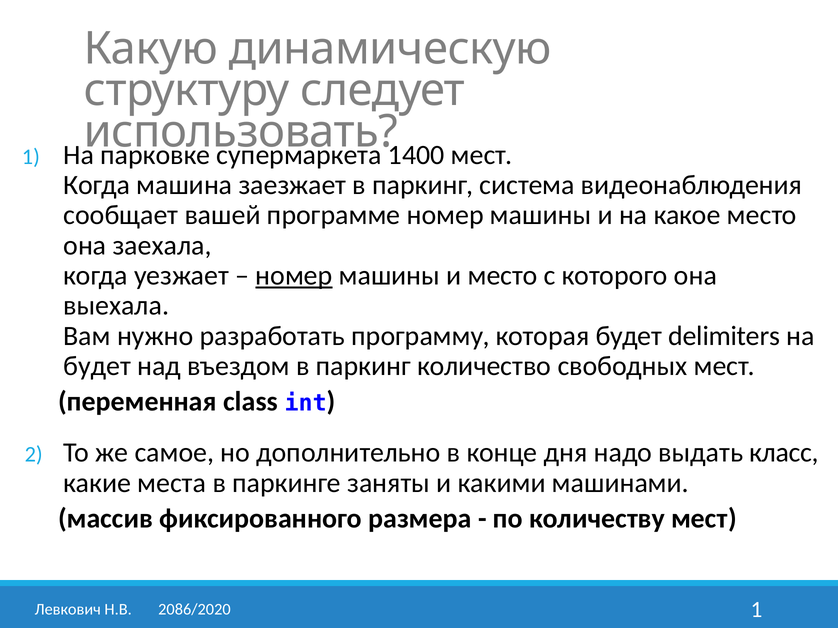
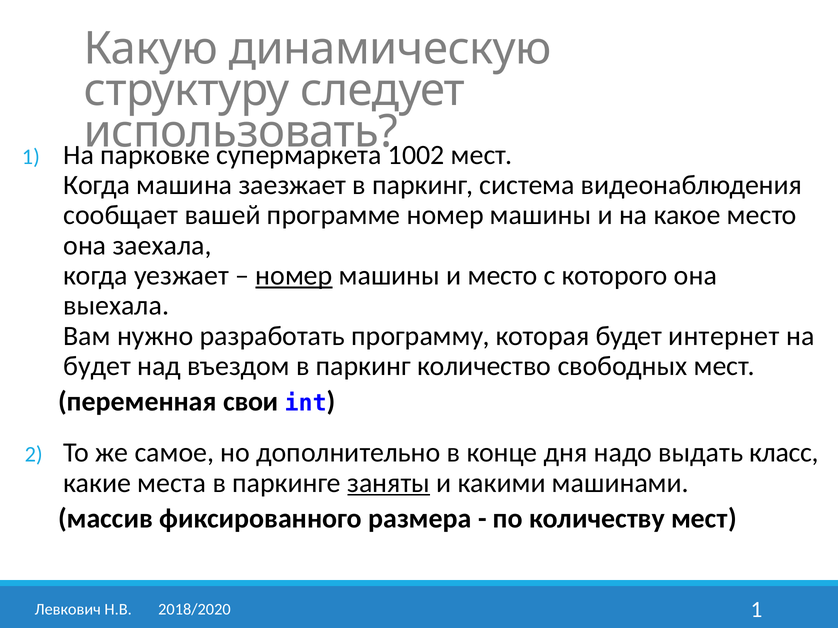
1400: 1400 -> 1002 (416, 155)
delimiters: delimiters -> интернет (724, 336)
class: class -> свои (251, 402)
заняты underline: none -> present (389, 483)
2086/2020: 2086/2020 -> 2018/2020 (194, 610)
